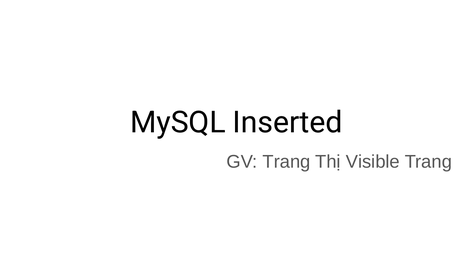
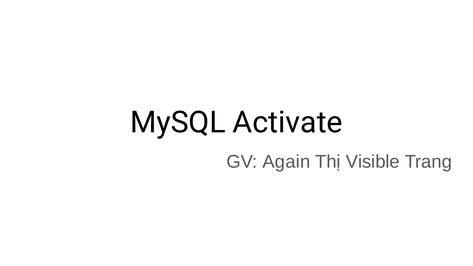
Inserted: Inserted -> Activate (288, 123)
GV Trang: Trang -> Again (286, 162)
